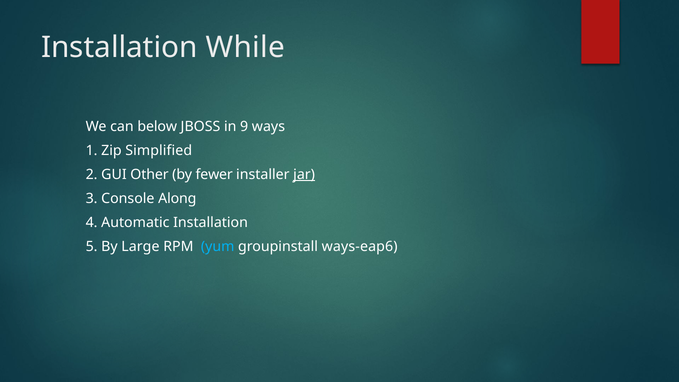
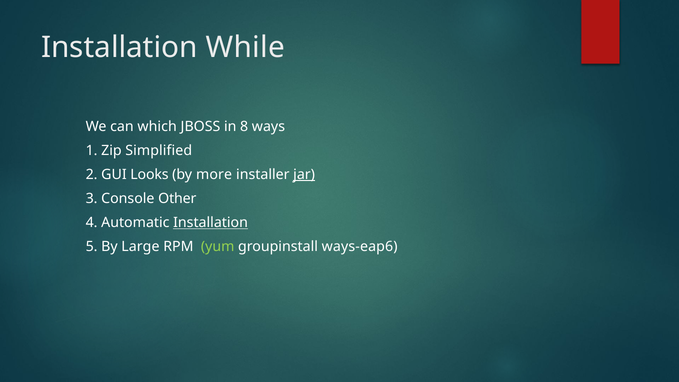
below: below -> which (157, 126)
9: 9 -> 8 (244, 126)
Other: Other -> Looks (149, 174)
fewer: fewer -> more (214, 174)
Along: Along -> Other (177, 199)
Installation underline: none -> present (211, 223)
yum colour: light blue -> light green (218, 247)
